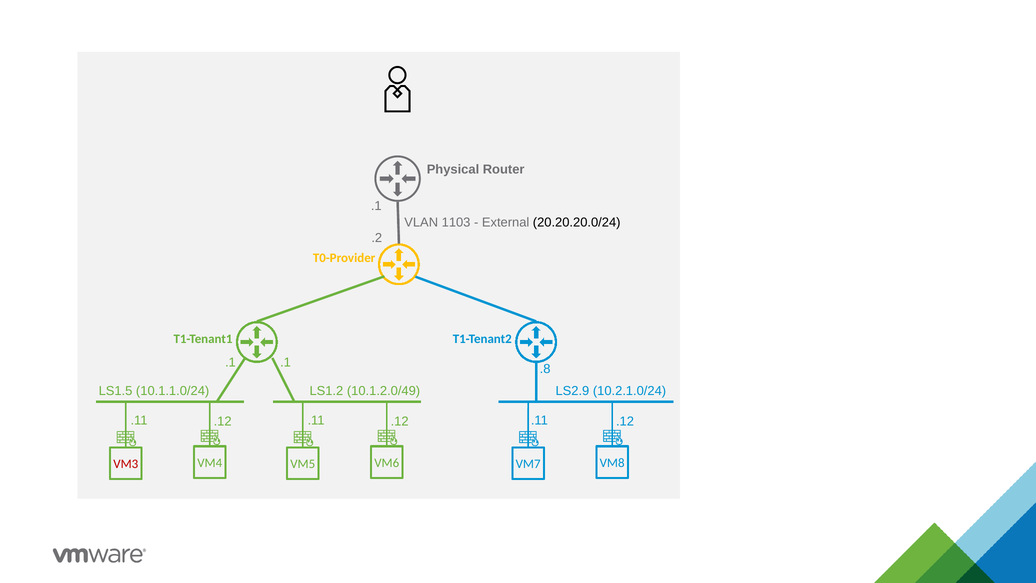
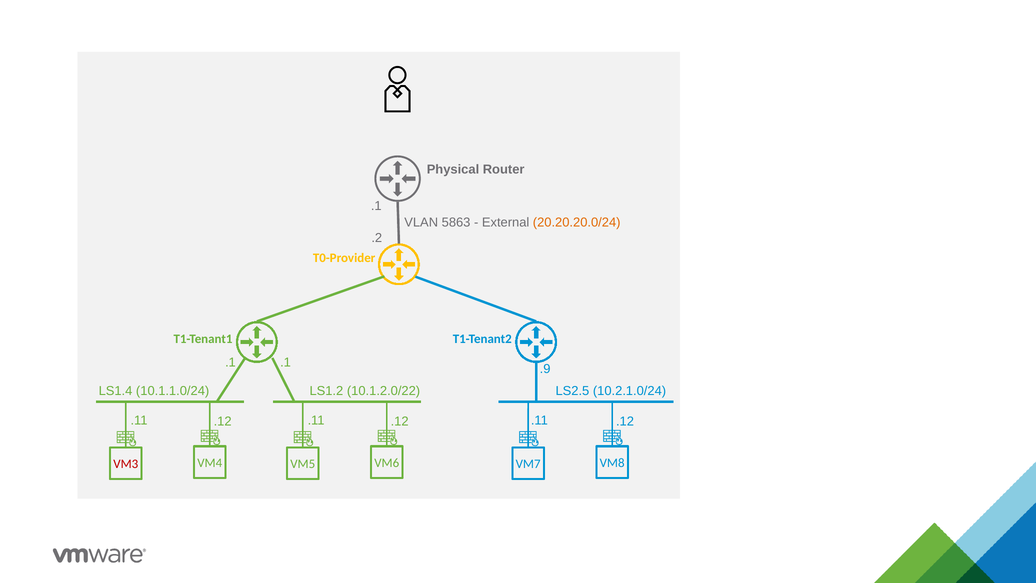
1103: 1103 -> 5863 (456, 223)
20.20.20.0/24 colour: black -> orange (577, 223)
.8: .8 -> .9 (545, 369)
LS1.5: LS1.5 -> LS1.4 (116, 391)
10.1.2.0/49: 10.1.2.0/49 -> 10.1.2.0/22 (384, 391)
LS2.9: LS2.9 -> LS2.5 (572, 391)
